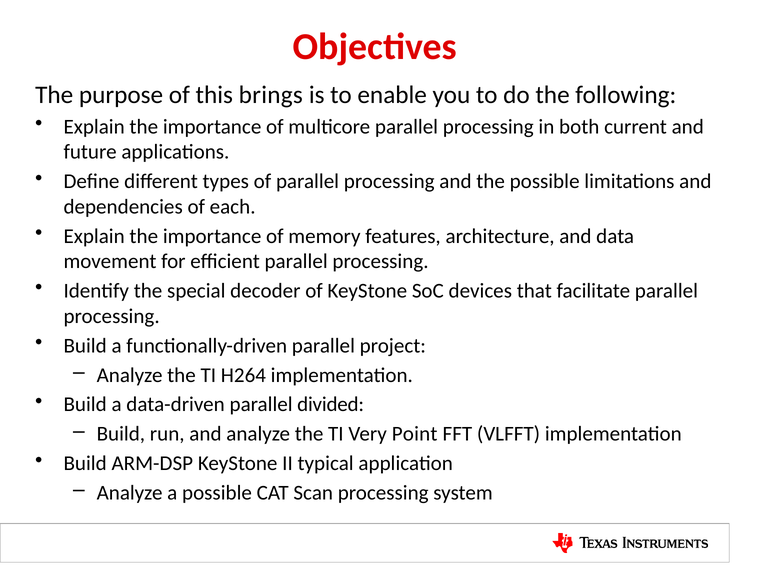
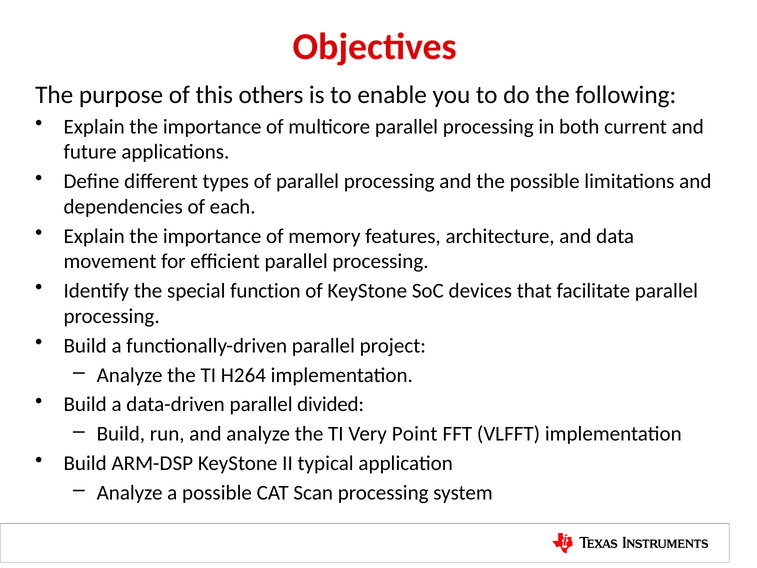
brings: brings -> others (271, 95)
decoder: decoder -> function (265, 291)
